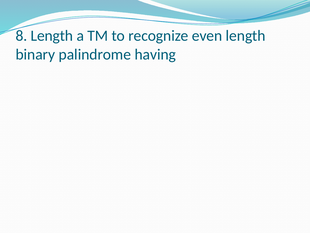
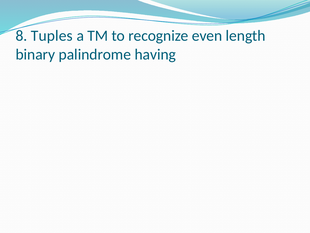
8 Length: Length -> Tuples (52, 36)
